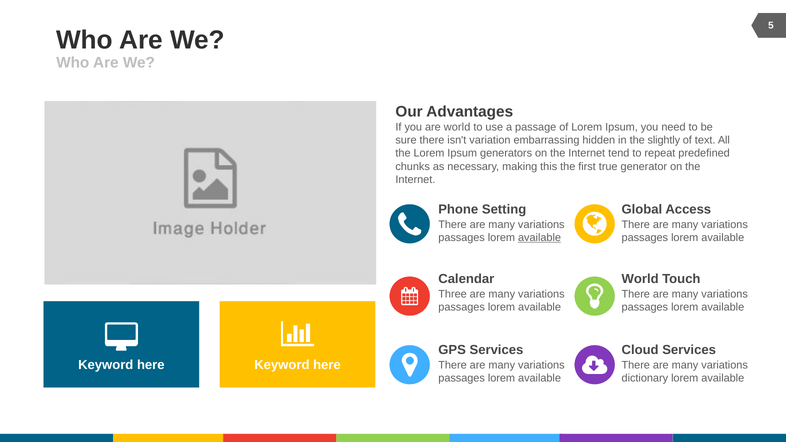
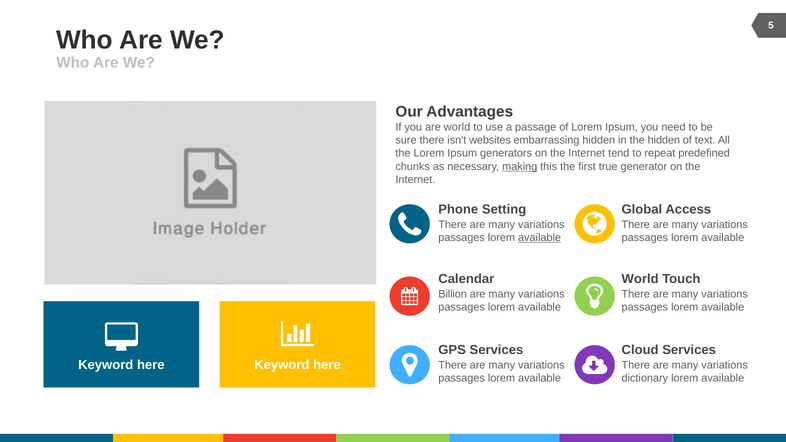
variation: variation -> websites (490, 140)
the slightly: slightly -> hidden (664, 140)
making underline: none -> present (520, 167)
Three: Three -> Billion (453, 294)
